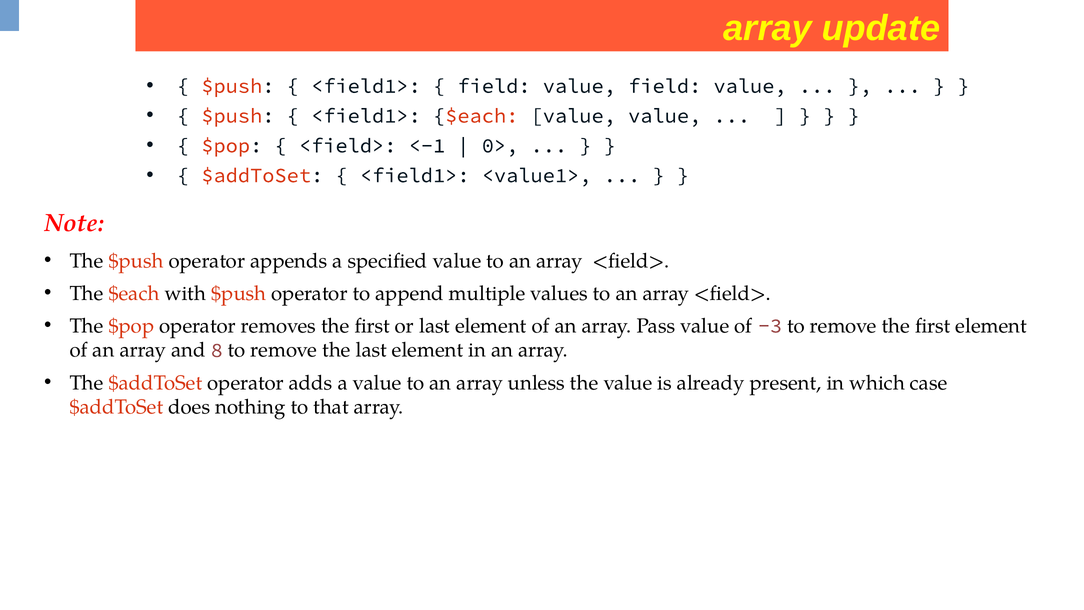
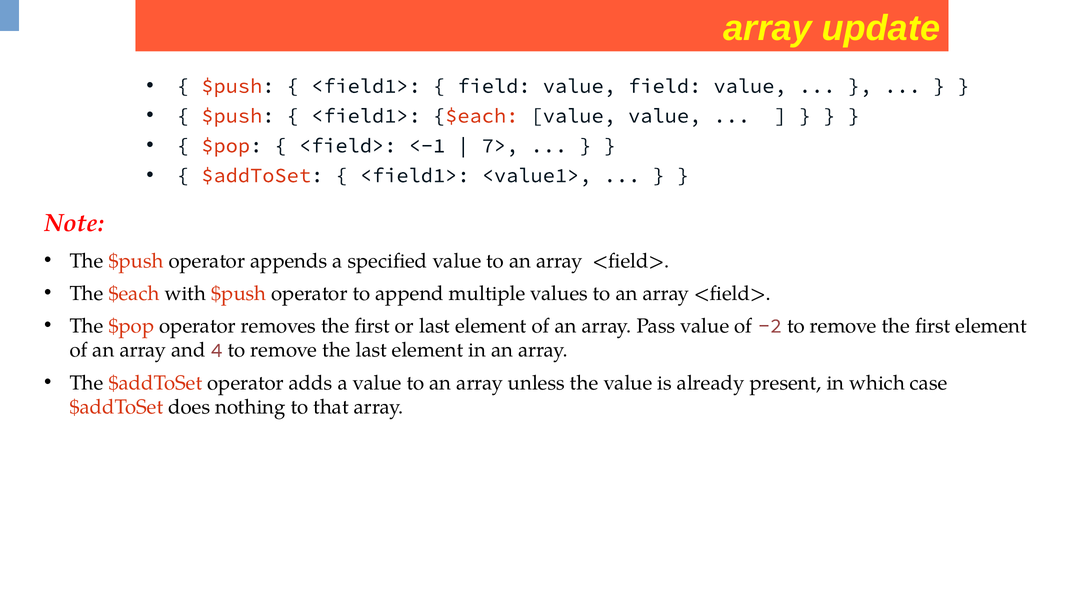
0>: 0> -> 7> (500, 146)
-3: -3 -> -2 (770, 326)
8: 8 -> 4 (217, 350)
